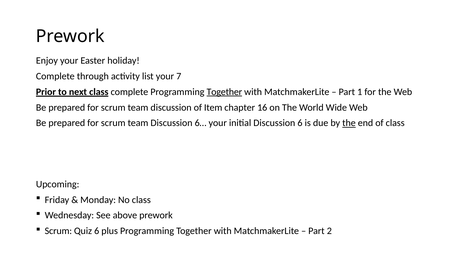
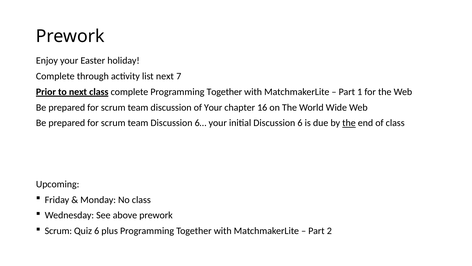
list your: your -> next (165, 76)
Together underline: present -> none (224, 92)
of Item: Item -> Your (213, 107)
